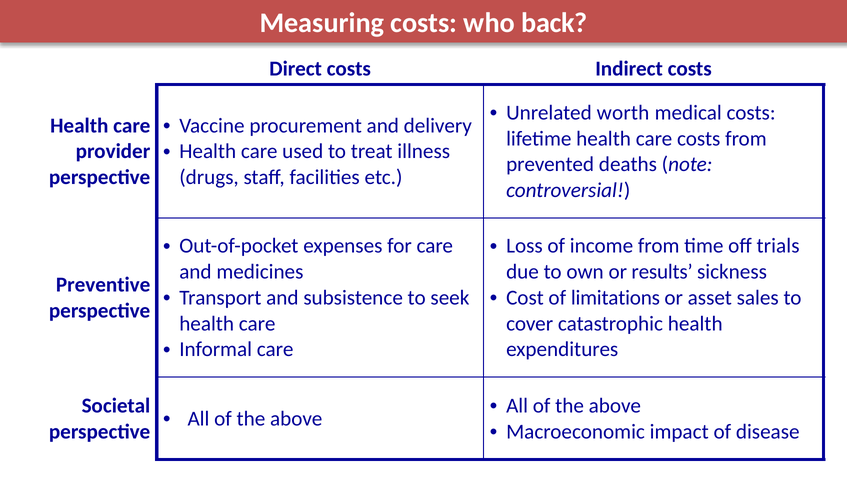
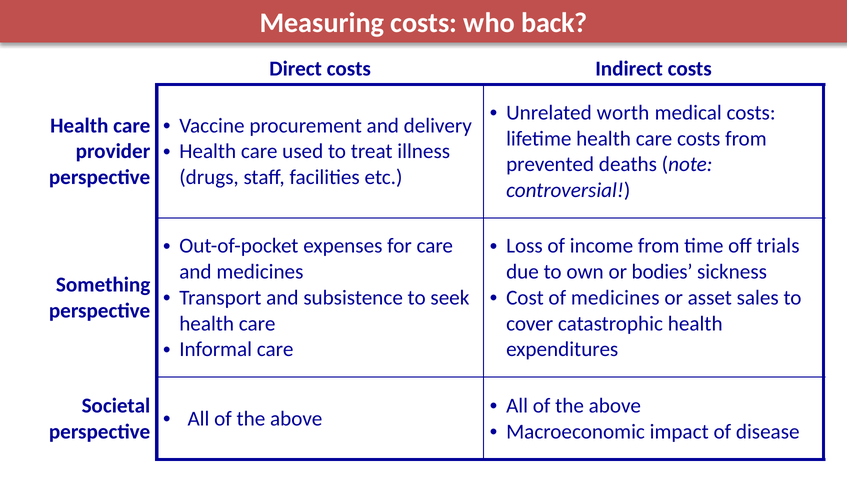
results: results -> bodies (662, 272)
Preventive: Preventive -> Something (103, 284)
of limitations: limitations -> medicines (615, 297)
